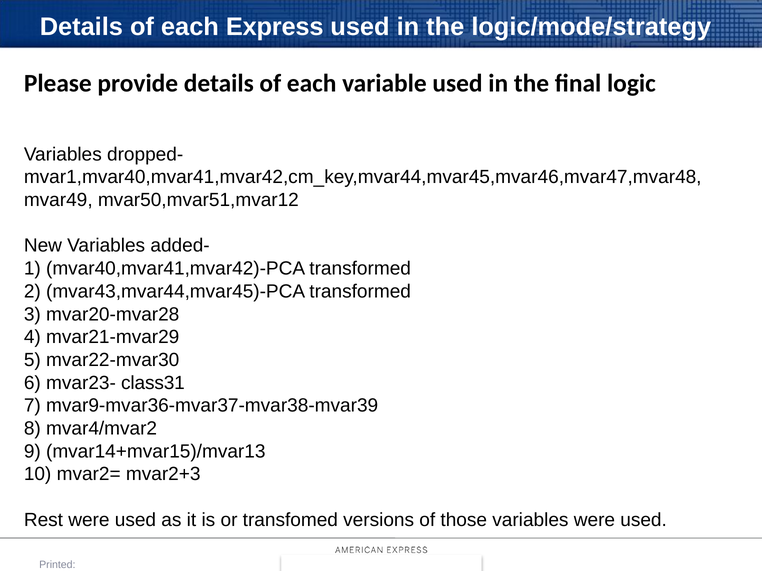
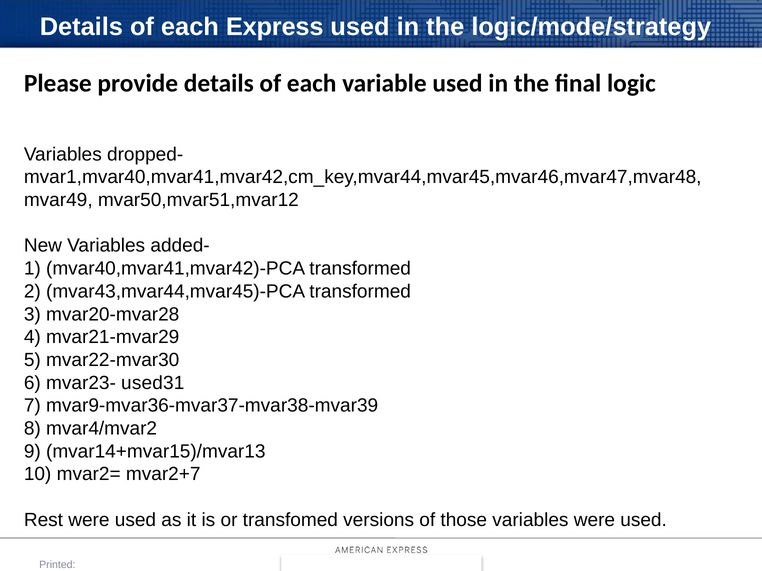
class31: class31 -> used31 (153, 383)
mvar2+3: mvar2+3 -> mvar2+7 (163, 475)
